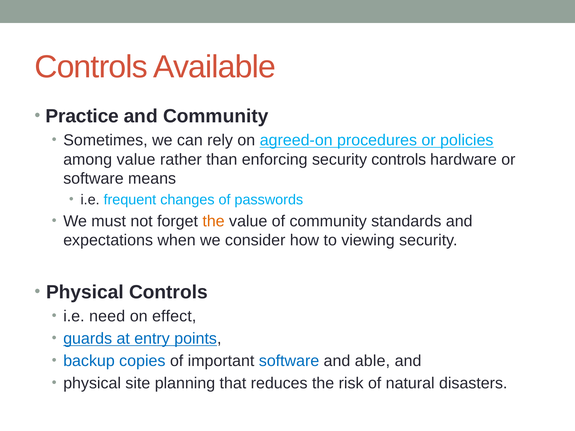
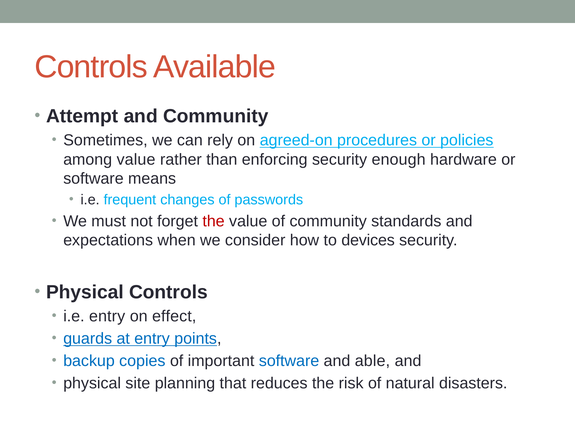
Practice: Practice -> Attempt (82, 116)
security controls: controls -> enough (399, 160)
the colour: orange -> red (214, 221)
viewing: viewing -> devices (368, 240)
i.e need: need -> entry (107, 316)
